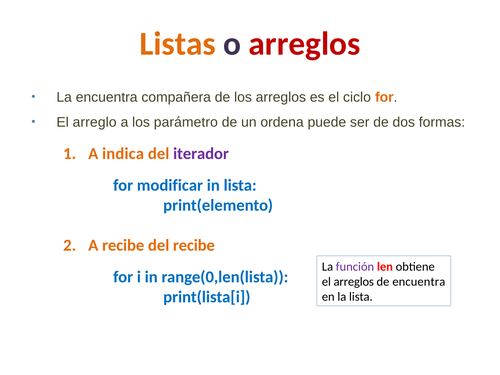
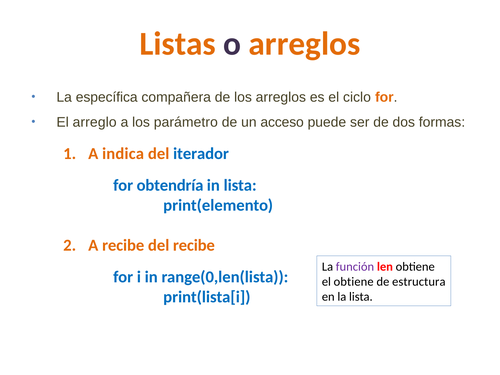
arreglos colour: red -> orange (304, 44)
La encuentra: encuentra -> específica (107, 97)
ordena: ordena -> acceso (282, 122)
iterador colour: purple -> blue (201, 154)
modificar: modificar -> obtendría (170, 185)
el arreglos: arreglos -> obtiene (354, 282)
de encuentra: encuentra -> estructura (419, 282)
